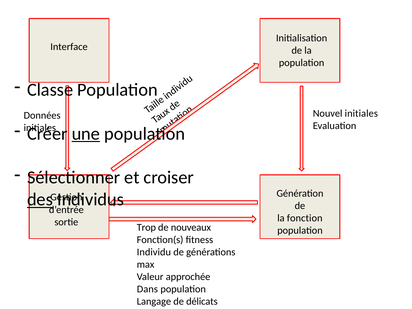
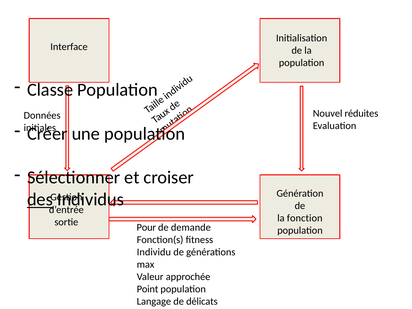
Nouvel initiales: initiales -> réduites (361, 114)
une underline: present -> none (86, 134)
Trop: Trop -> Pour (146, 227)
nouveaux: nouveaux -> demande (191, 227)
Dans: Dans -> Point (148, 289)
